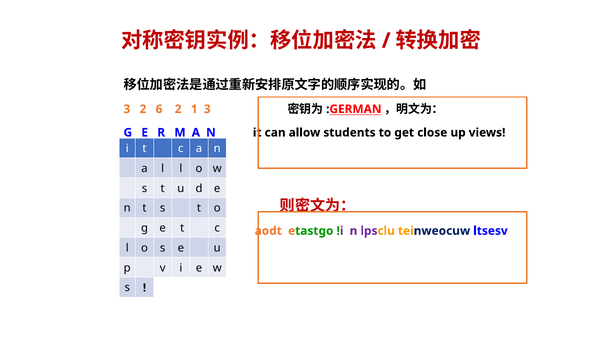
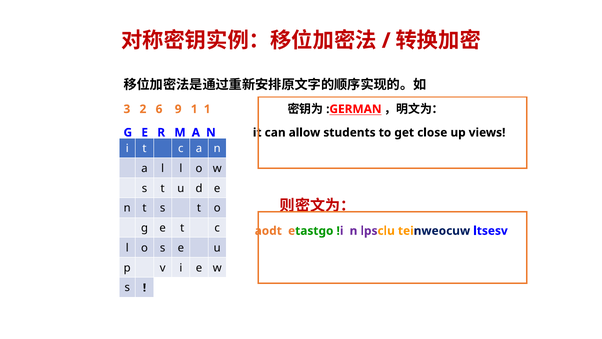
6 2: 2 -> 9 (178, 109)
1 3: 3 -> 1 (207, 109)
